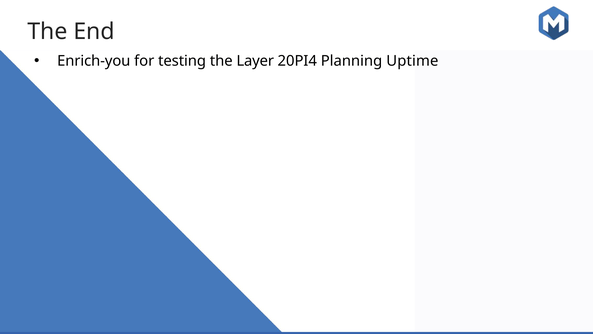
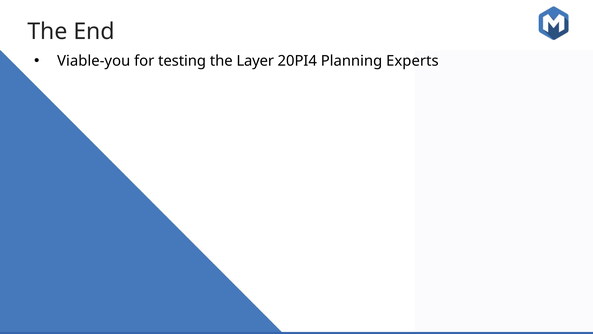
Enrich-you: Enrich-you -> Viable-you (94, 61)
Uptime: Uptime -> Experts (412, 61)
